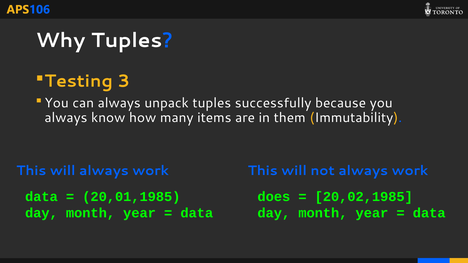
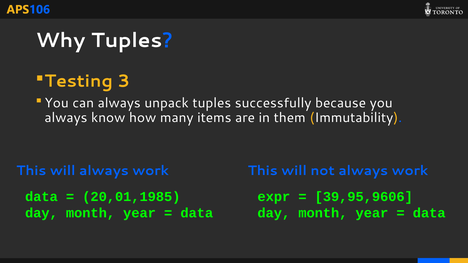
does: does -> expr (274, 197)
20,02,1985: 20,02,1985 -> 39,95,9606 (364, 197)
